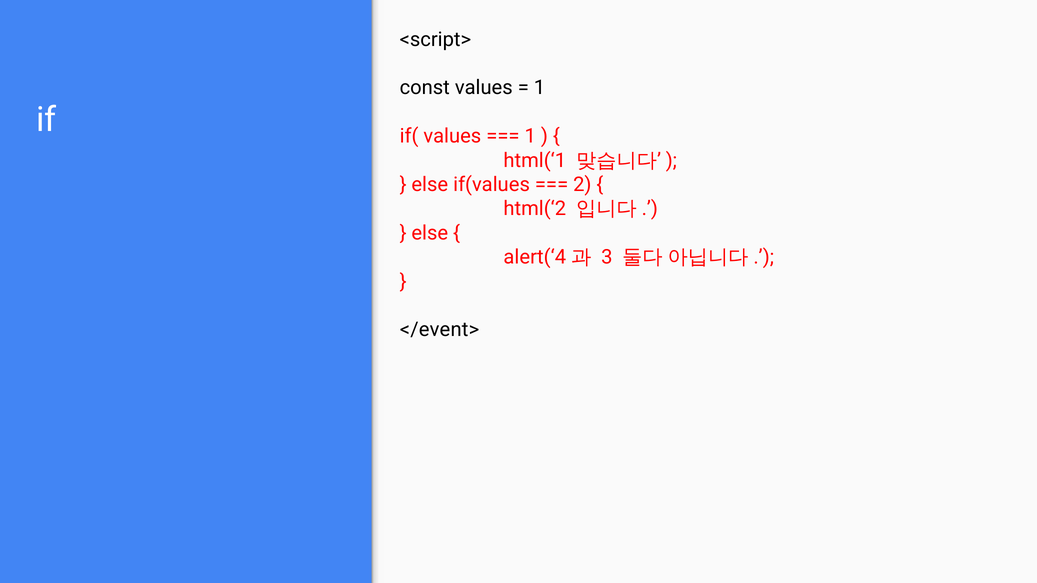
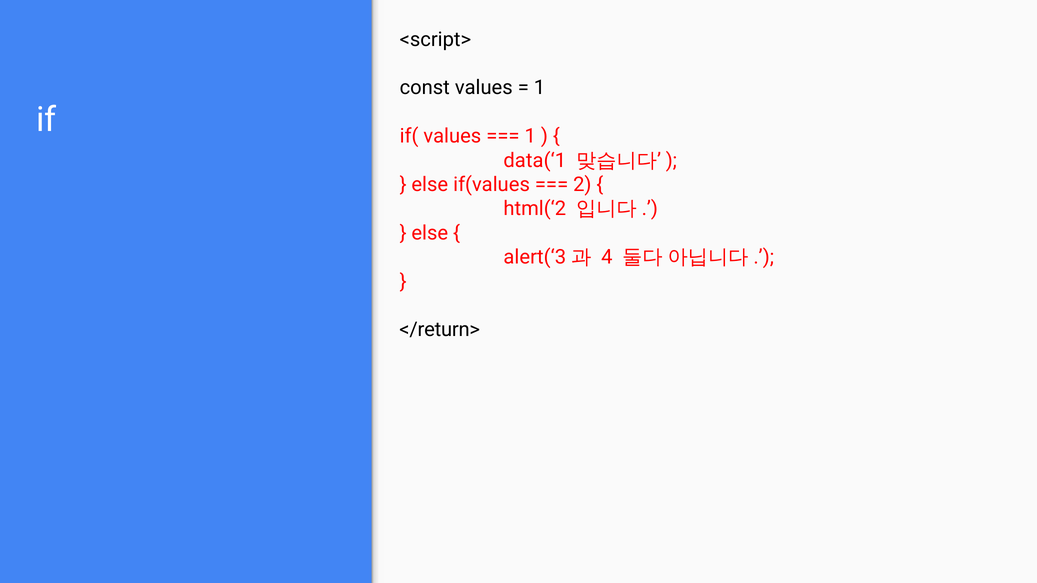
html(‘1: html(‘1 -> data(‘1 (535, 160)
alert(‘4: alert(‘4 -> alert(‘3 (535, 257)
3: 3 -> 4 (607, 257)
</event>: </event> -> </return> (440, 330)
